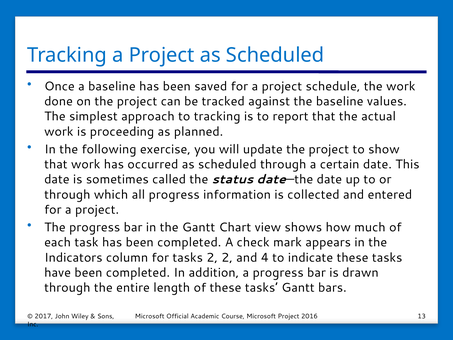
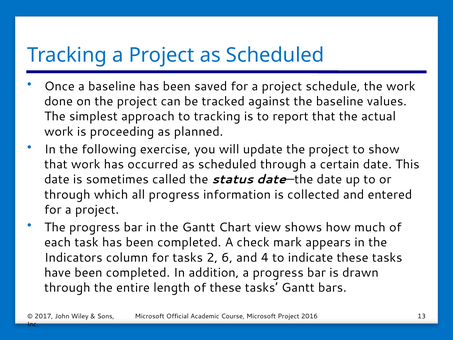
2 2: 2 -> 6 (227, 257)
